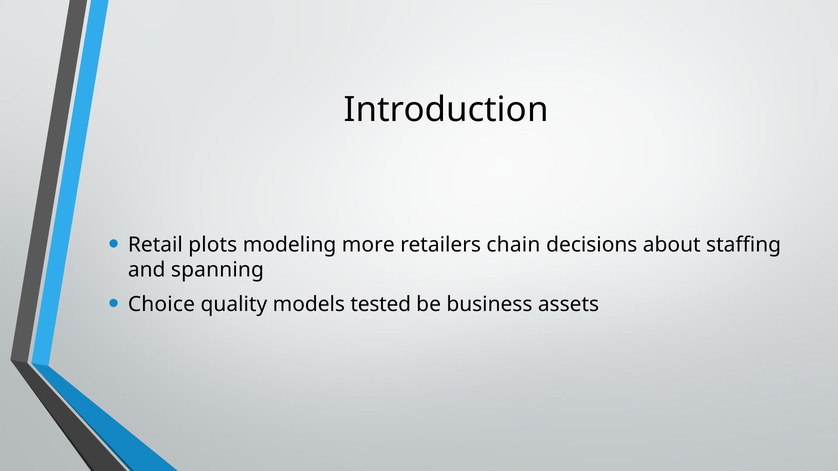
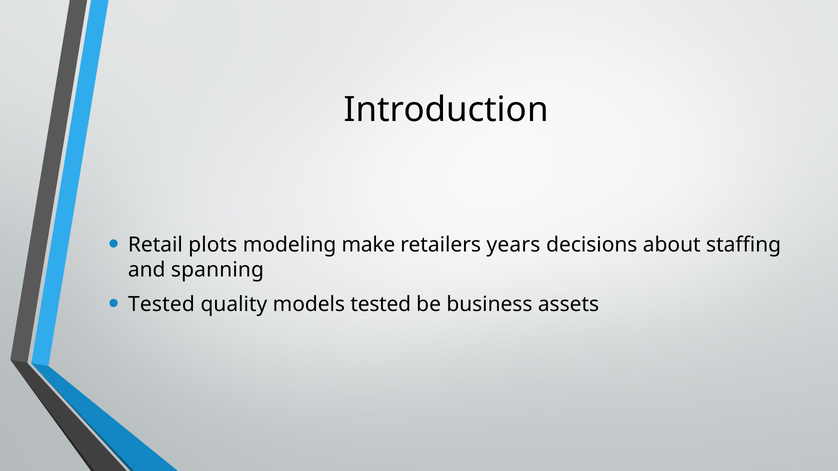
more: more -> make (368, 245)
chain: chain -> years (513, 245)
Choice: Choice -> Tested (161, 305)
